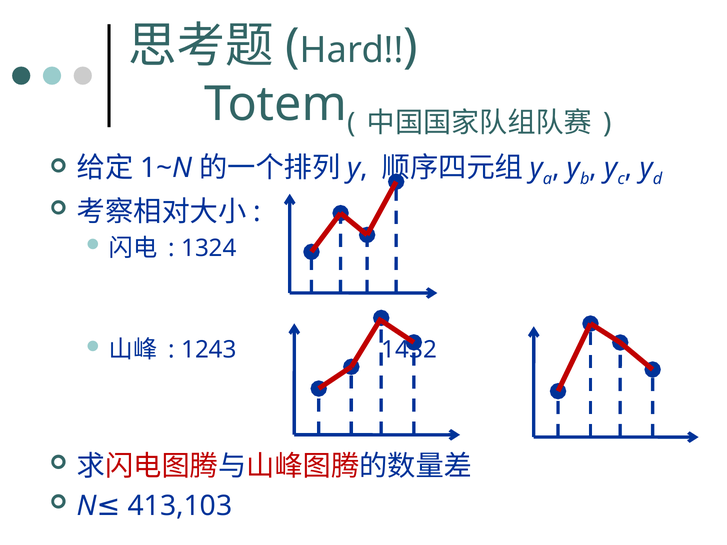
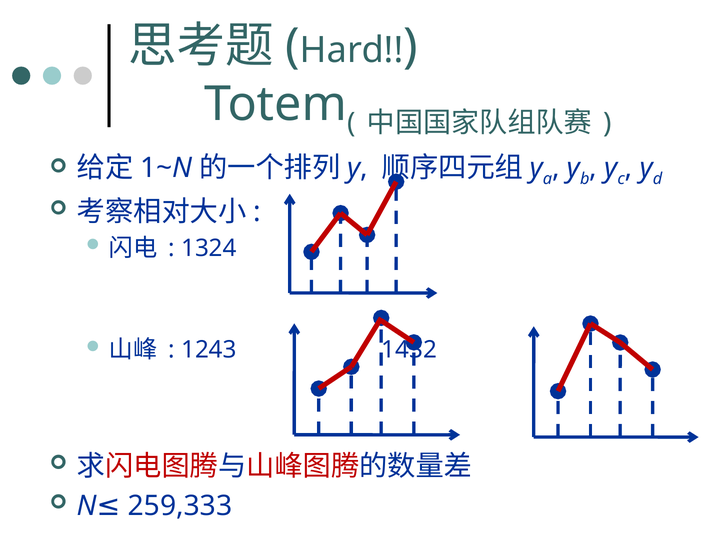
413,103: 413,103 -> 259,333 (180, 506)
